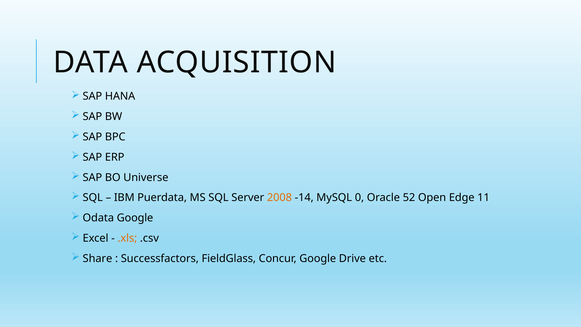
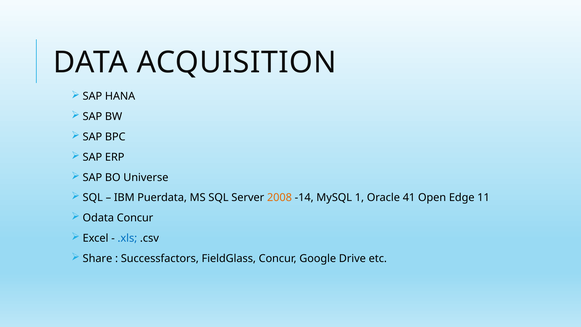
0: 0 -> 1 (359, 198)
52: 52 -> 41 (409, 198)
Odata Google: Google -> Concur (135, 218)
.xls colour: orange -> blue (127, 238)
